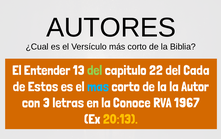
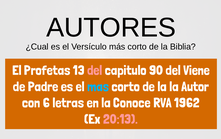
Entender: Entender -> Profetas (47, 70)
del colour: light green -> pink (95, 70)
22: 22 -> 90 (156, 70)
Cada: Cada -> Viene (197, 70)
Estos: Estos -> Padre (43, 86)
3: 3 -> 6 (46, 103)
1967: 1967 -> 1962 (187, 103)
20:13 colour: yellow -> pink (120, 119)
